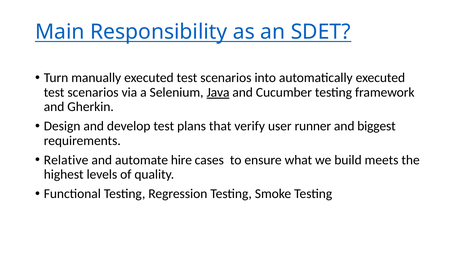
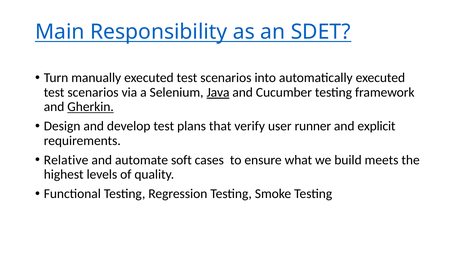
Gherkin underline: none -> present (91, 107)
biggest: biggest -> explicit (376, 126)
hire: hire -> soft (181, 160)
